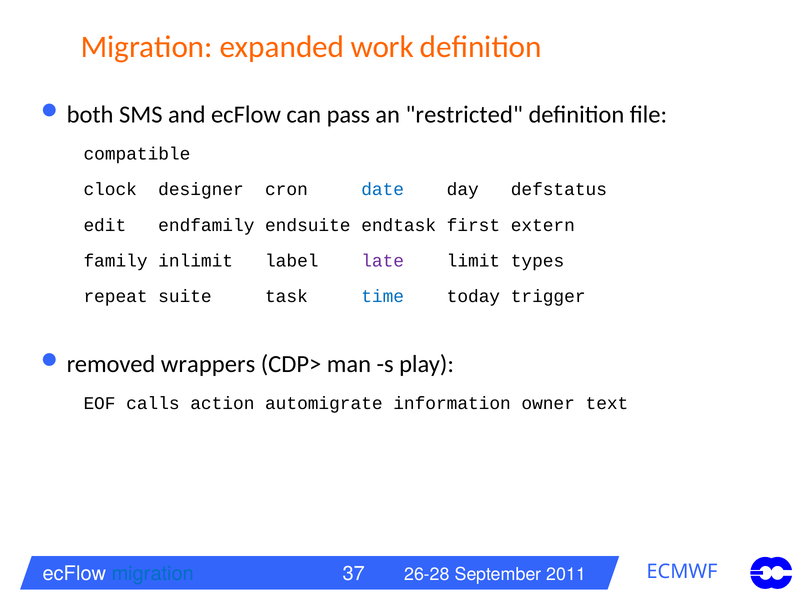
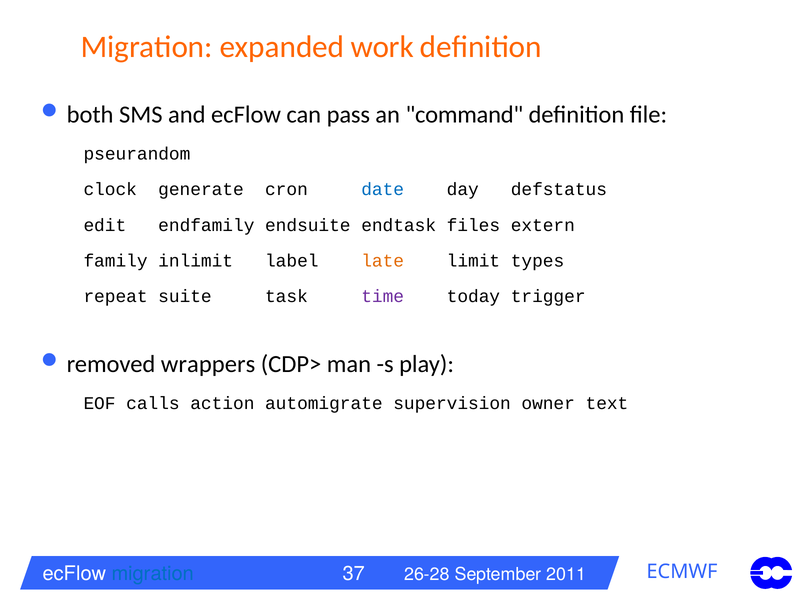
restricted: restricted -> command (464, 115)
compatible: compatible -> pseurandom (137, 154)
designer: designer -> generate (201, 190)
first: first -> files (473, 225)
late colour: purple -> orange (383, 261)
time colour: blue -> purple (383, 296)
information: information -> supervision (452, 403)
